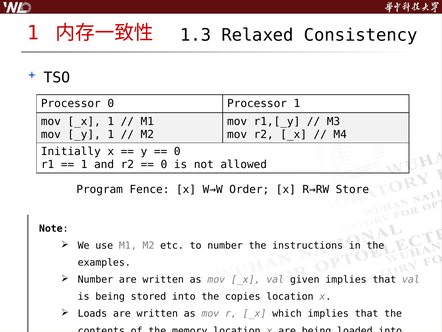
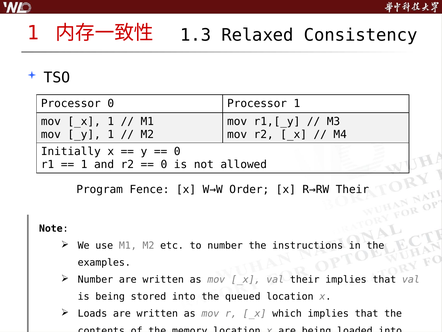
R→RW Store: Store -> Their (352, 189)
val given: given -> their (305, 279)
copies: copies -> queued (243, 296)
